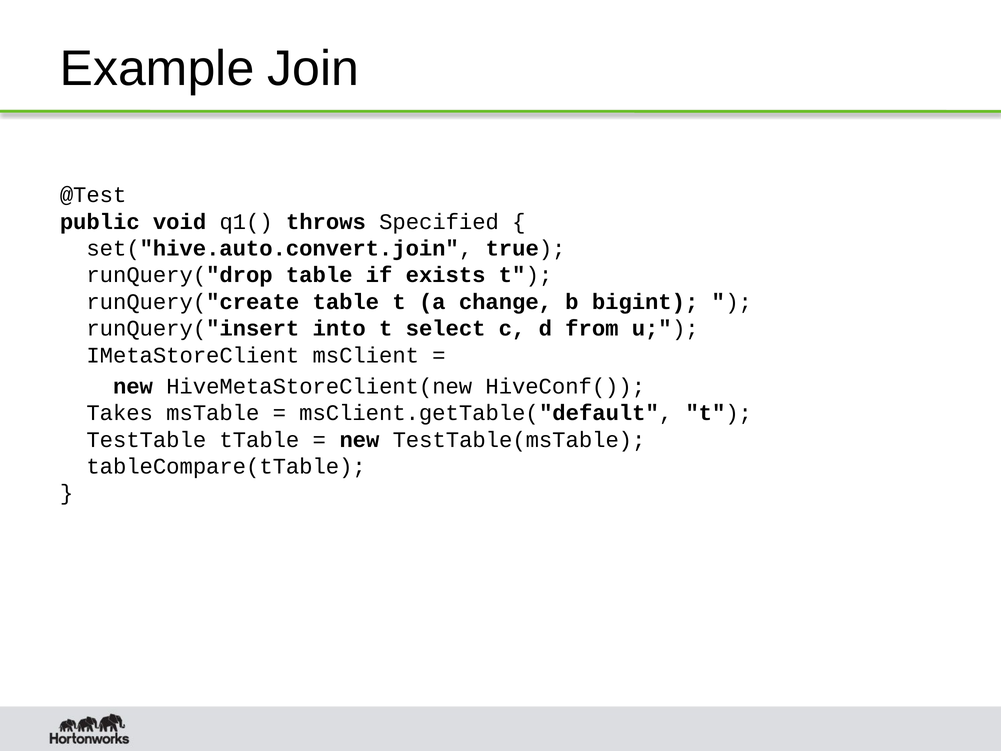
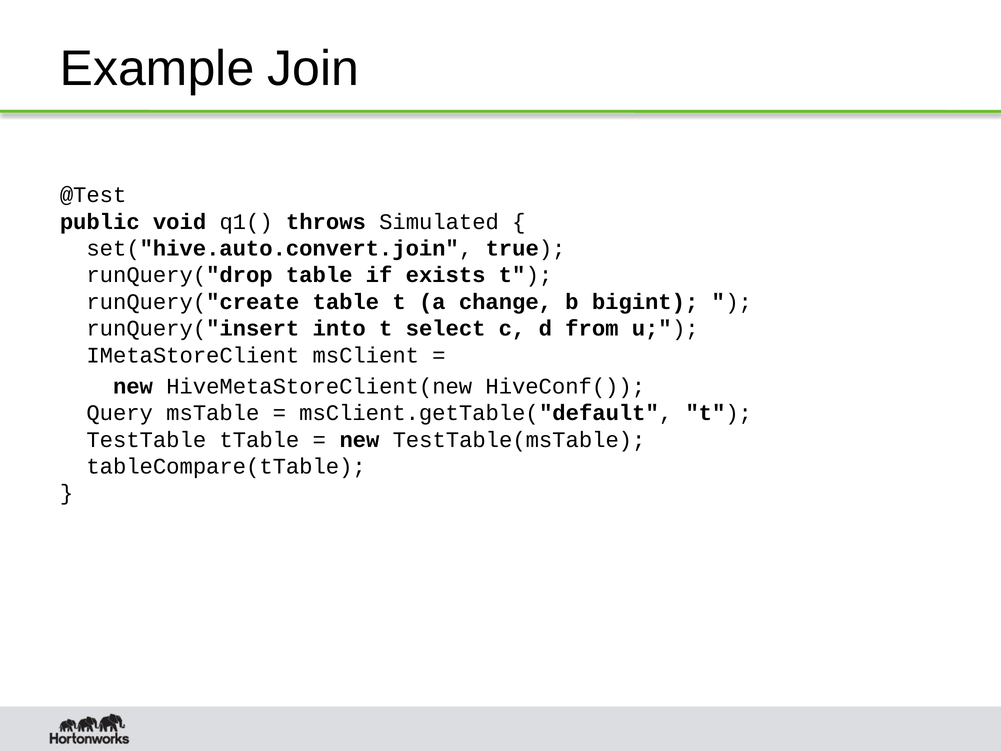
Specified: Specified -> Simulated (439, 222)
Takes: Takes -> Query (120, 413)
